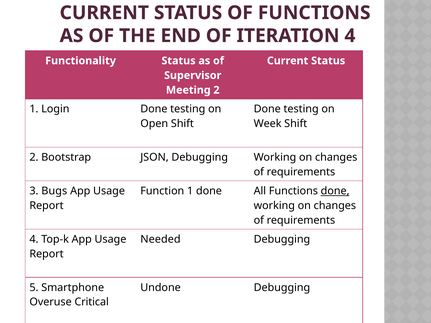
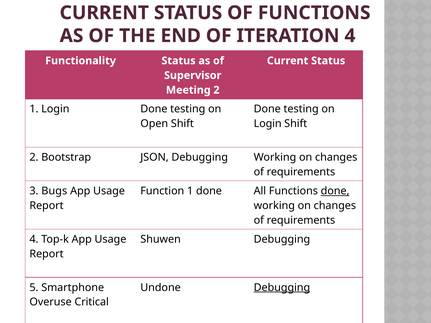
Week: Week -> Login (268, 124)
Needed: Needed -> Shuwen (161, 239)
Debugging underline: none -> present (282, 288)
